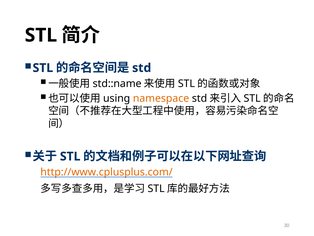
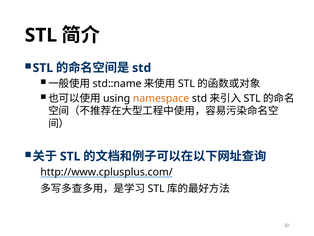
http://www.cplusplus.com/ colour: orange -> black (107, 172)
